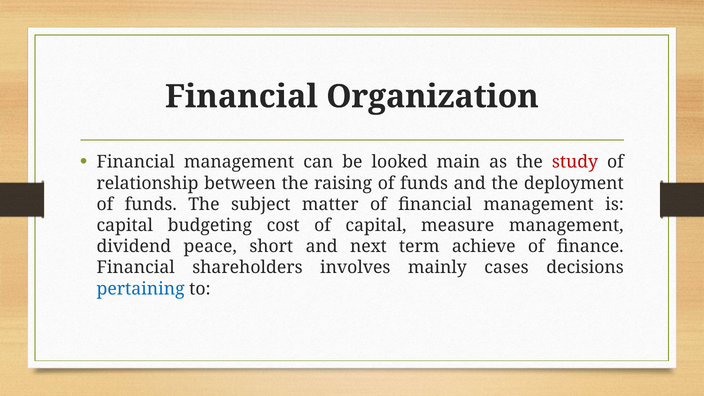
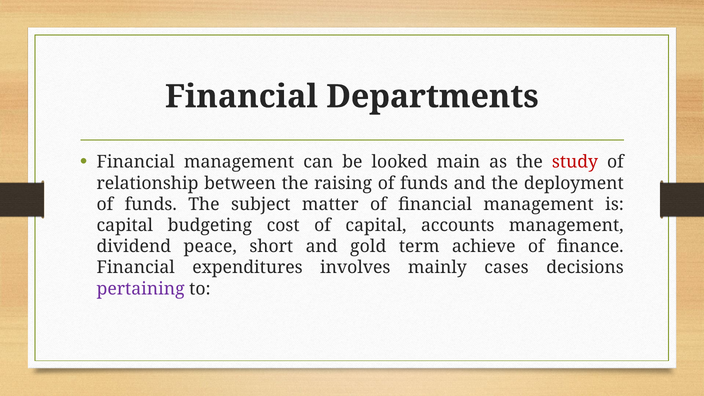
Organization: Organization -> Departments (432, 97)
measure: measure -> accounts (458, 225)
next: next -> gold (368, 247)
shareholders: shareholders -> expenditures (247, 268)
pertaining colour: blue -> purple (141, 289)
